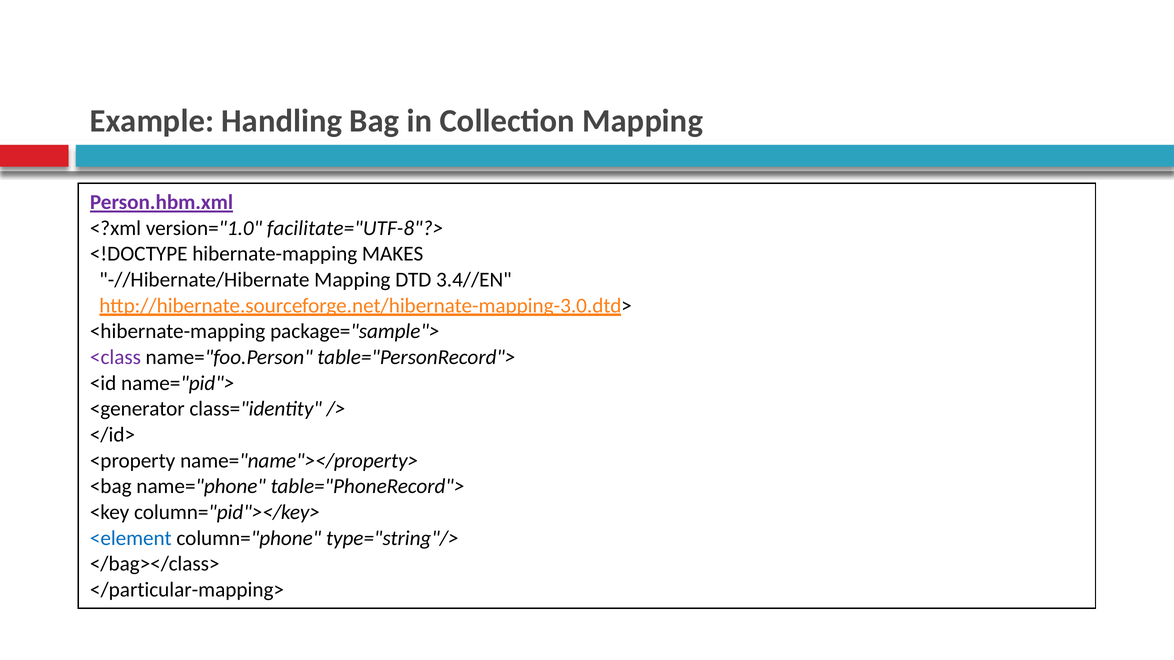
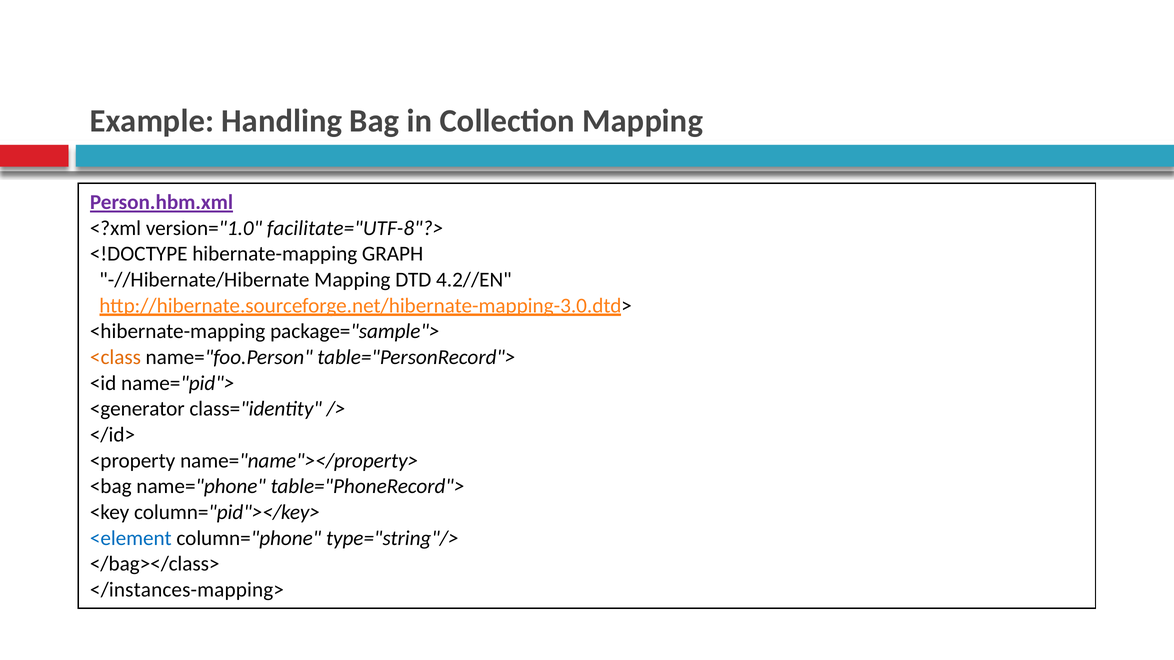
MAKES: MAKES -> GRAPH (393, 254)
3.4//EN: 3.4//EN -> 4.2//EN (474, 280)
<class colour: purple -> orange (115, 357)
</particular-mapping>: </particular-mapping> -> </instances-mapping> (187, 590)
